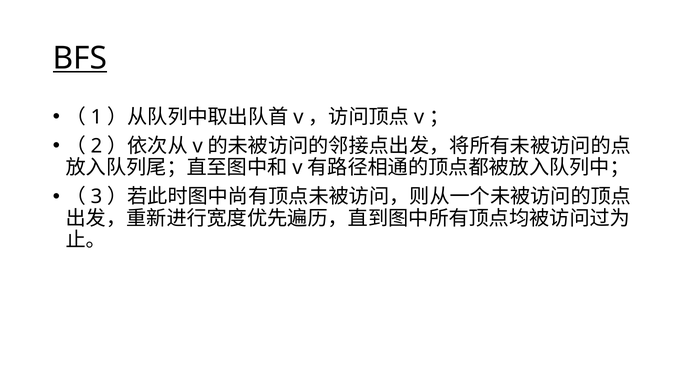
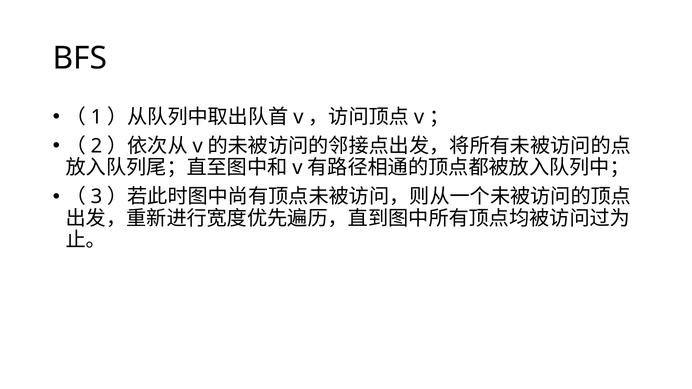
BFS underline: present -> none (80, 58)
